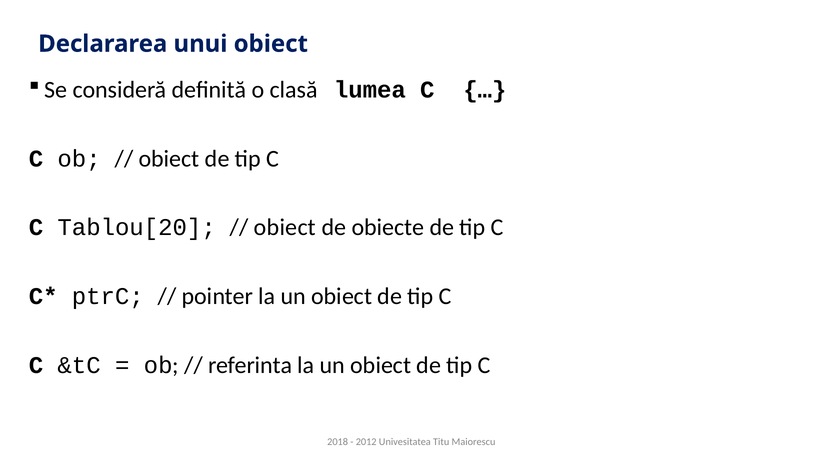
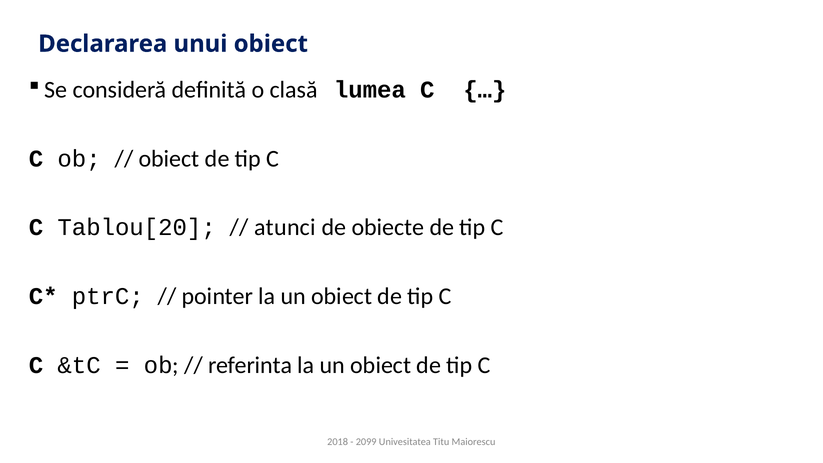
obiect: obiect -> atunci (285, 227)
2012: 2012 -> 2099 (366, 442)
